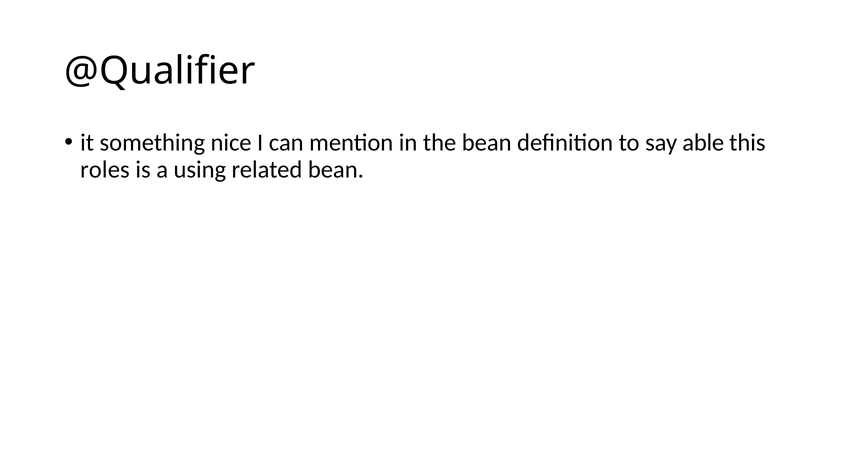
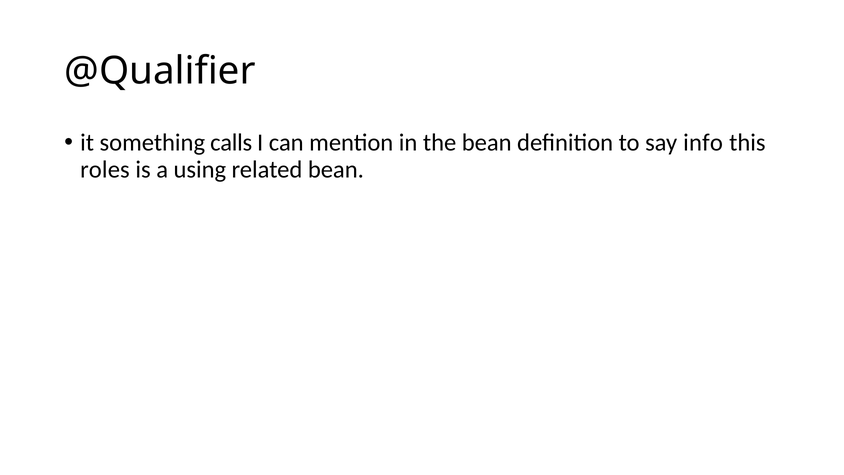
nice: nice -> calls (231, 143)
able: able -> info (703, 143)
